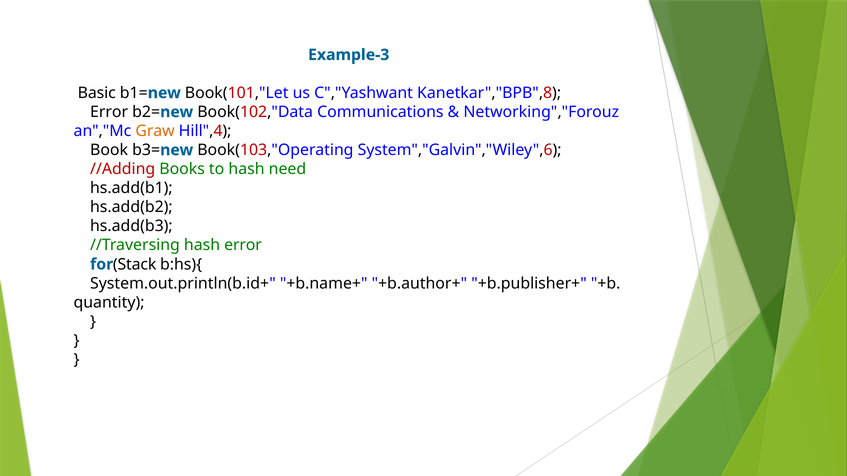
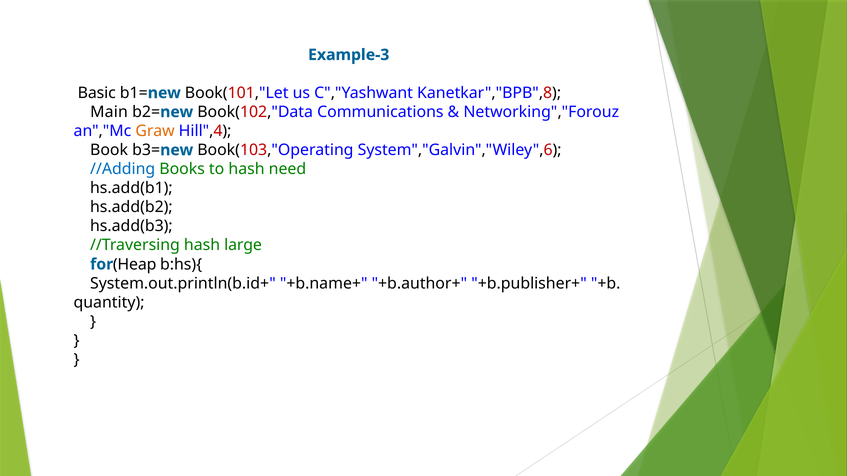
Error: Error -> Main (109, 112)
//Adding colour: red -> blue (123, 169)
hash error: error -> large (243, 245)
Stack: Stack -> Heap (135, 265)
